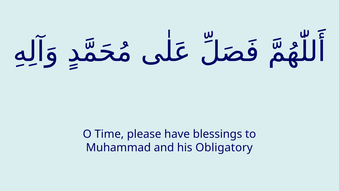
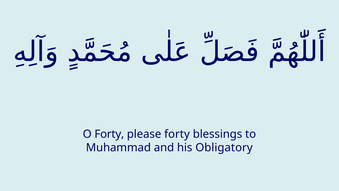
O Time: Time -> Forty (109, 134)
please have: have -> forty (177, 134)
